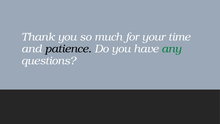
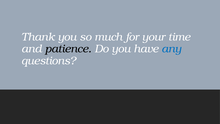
any colour: green -> blue (172, 49)
